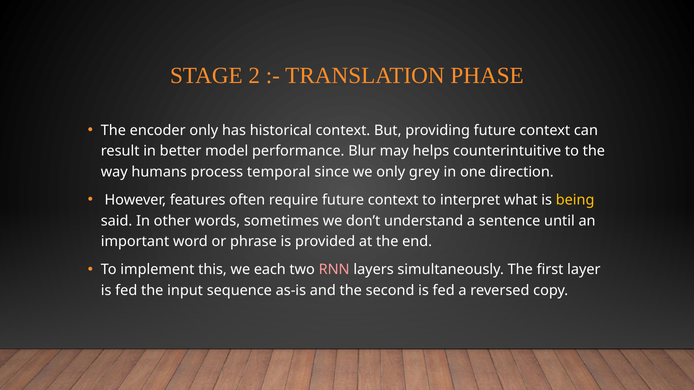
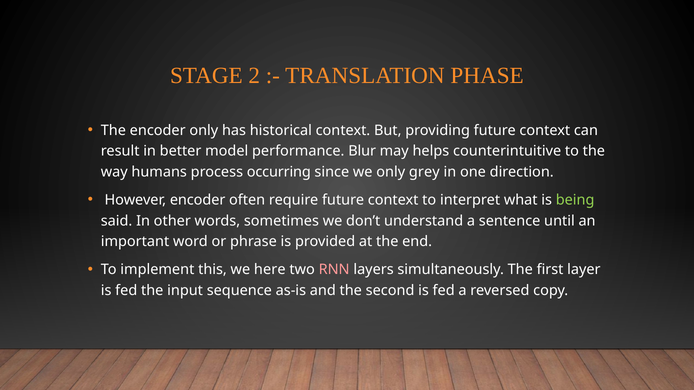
temporal: temporal -> occurring (279, 172)
However features: features -> encoder (198, 200)
being colour: yellow -> light green (575, 200)
each: each -> here (270, 270)
